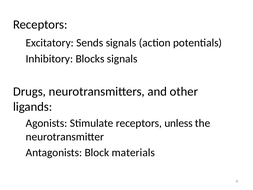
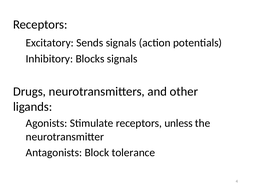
materials: materials -> tolerance (133, 152)
